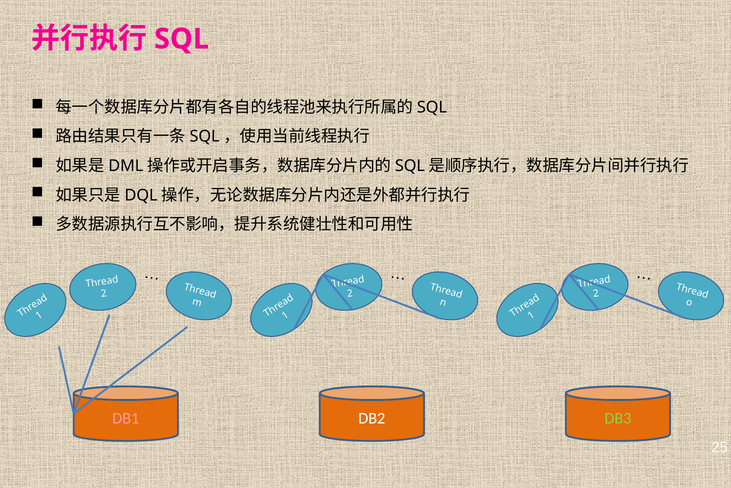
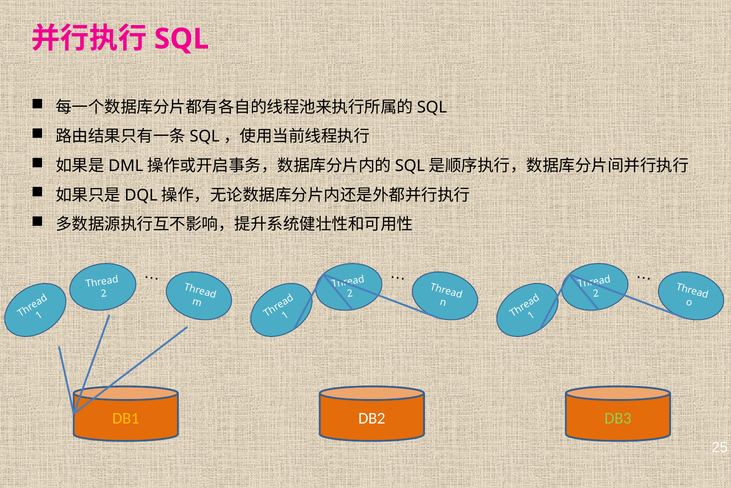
DB1 colour: pink -> yellow (126, 418)
